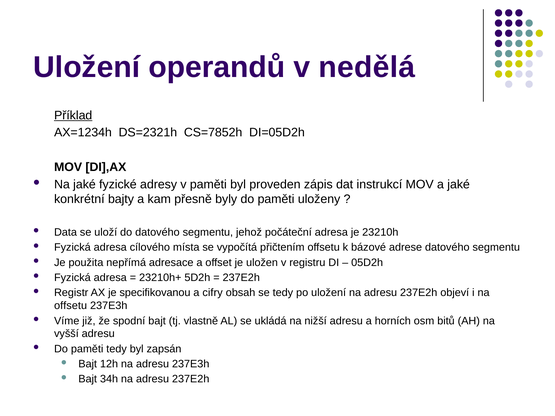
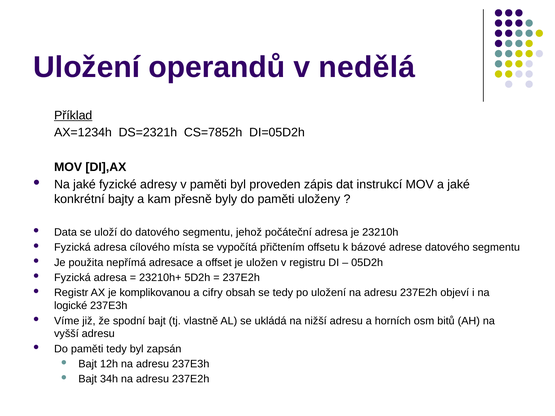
specifikovanou: specifikovanou -> komplikovanou (155, 293)
offsetu: offsetu -> logické (71, 306)
